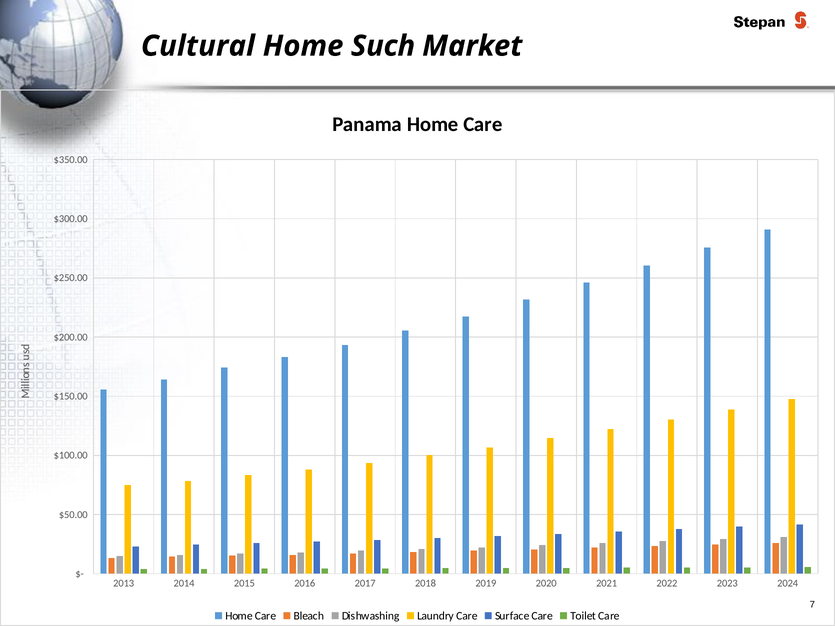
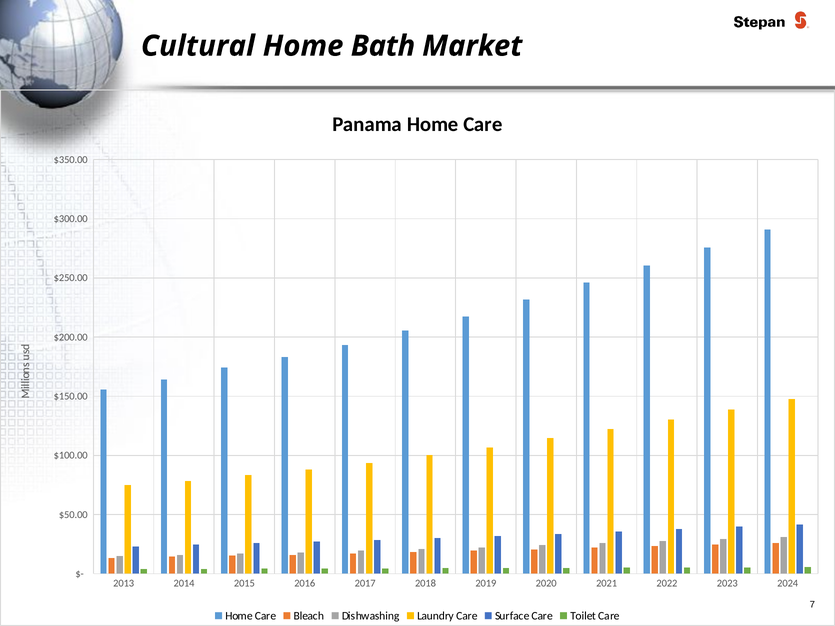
Such: Such -> Bath (383, 46)
